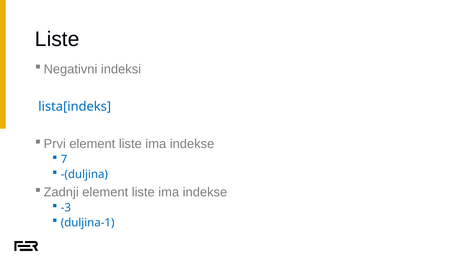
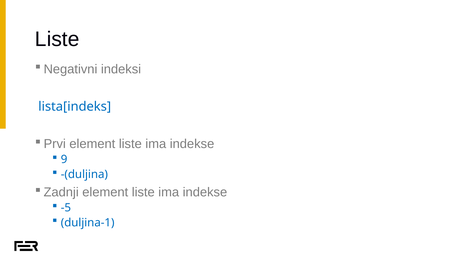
7: 7 -> 9 (64, 160)
-3: -3 -> -5 (66, 208)
